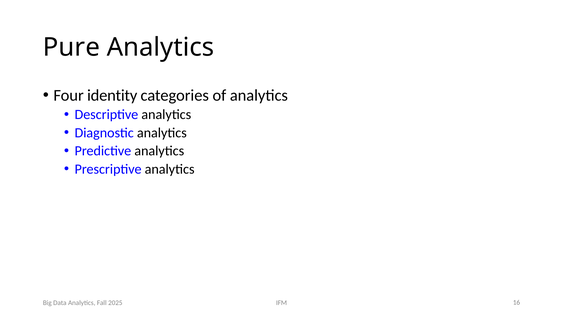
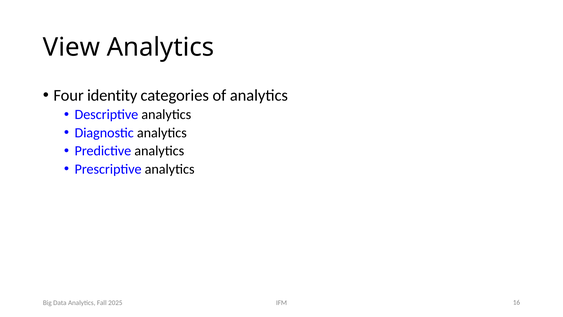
Pure: Pure -> View (71, 47)
